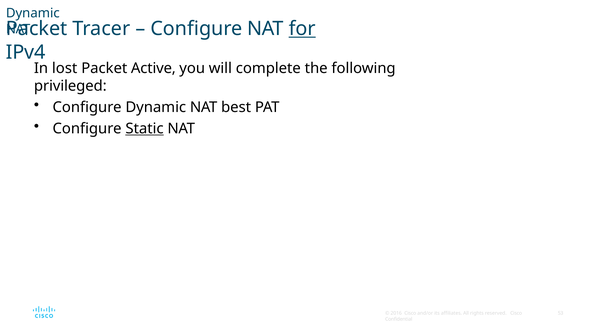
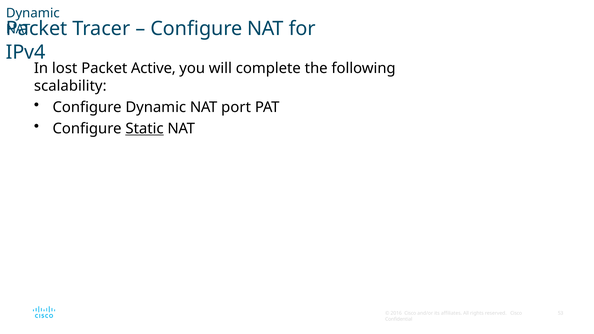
for underline: present -> none (302, 29)
privileged: privileged -> scalability (70, 86)
best: best -> port (236, 107)
